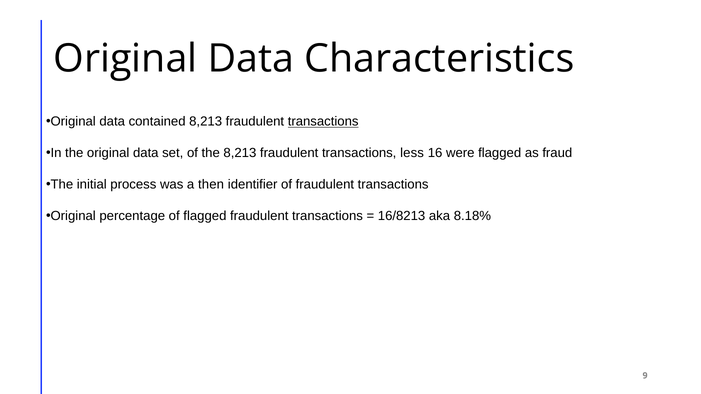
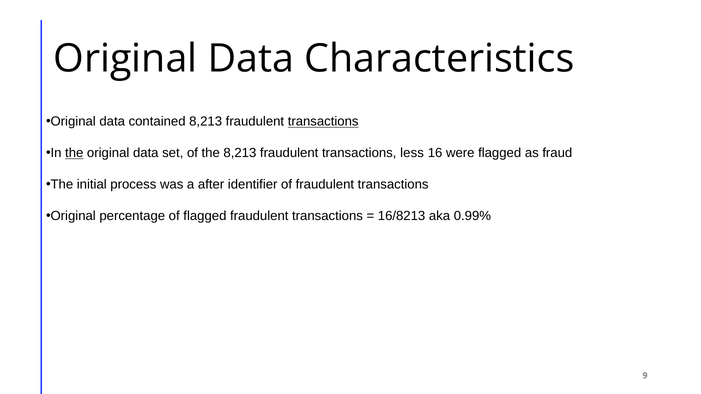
the underline: none -> present (74, 153)
then: then -> after (211, 185)
8.18%: 8.18% -> 0.99% (472, 216)
